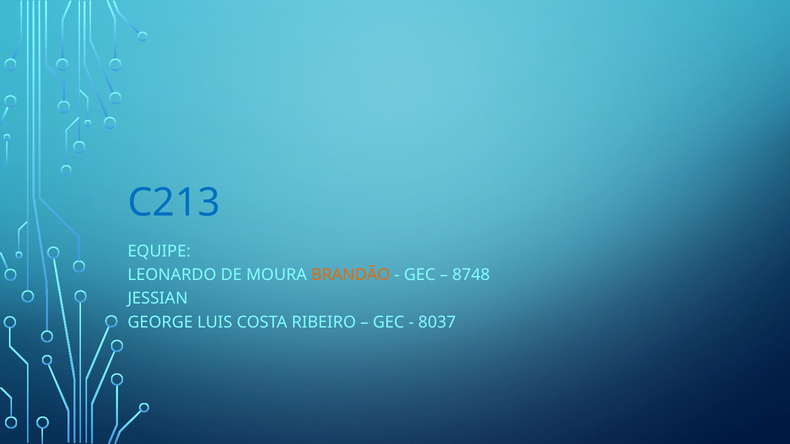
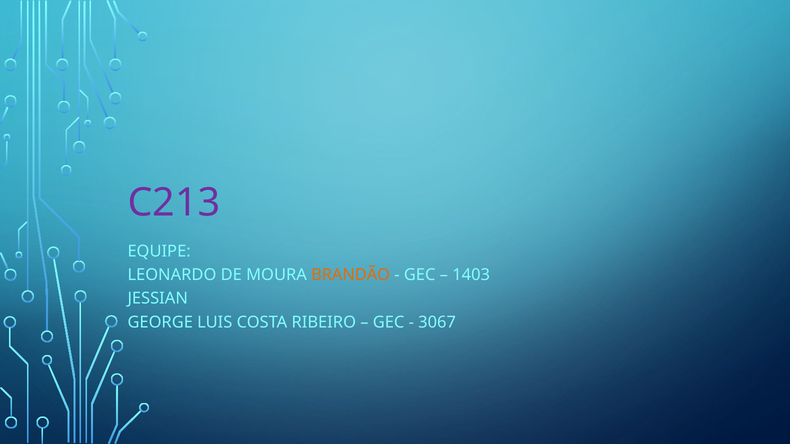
C213 colour: blue -> purple (174, 203)
8748: 8748 -> 1403 (471, 275)
8037: 8037 -> 3067 (437, 323)
